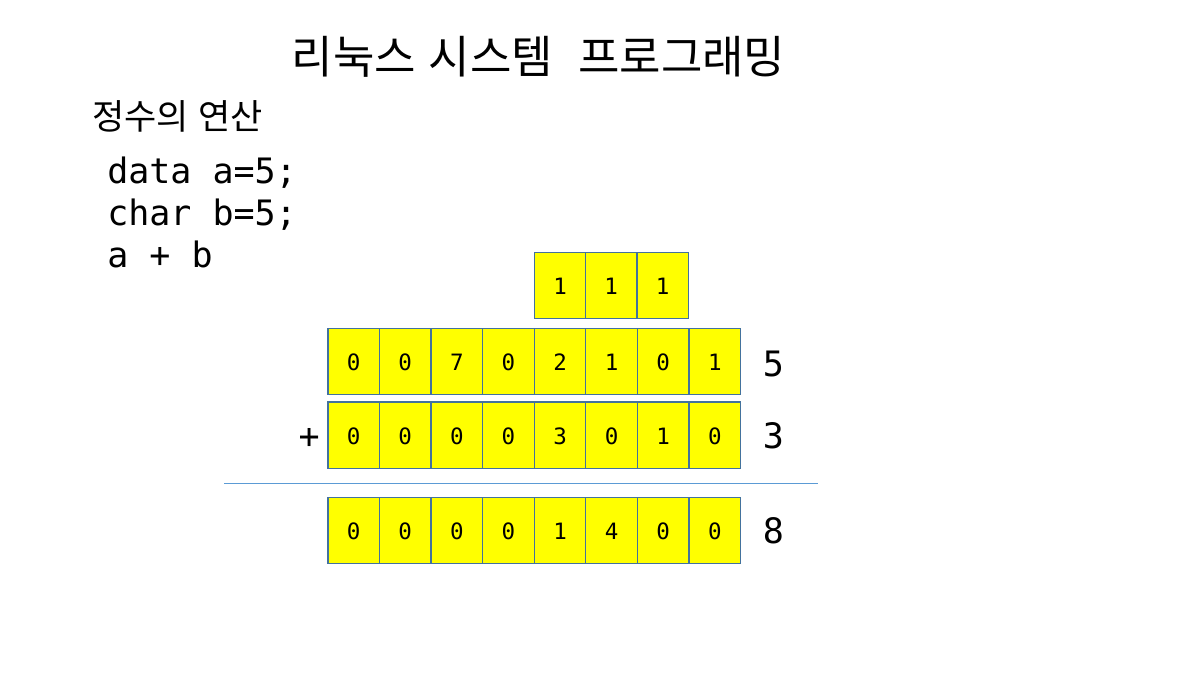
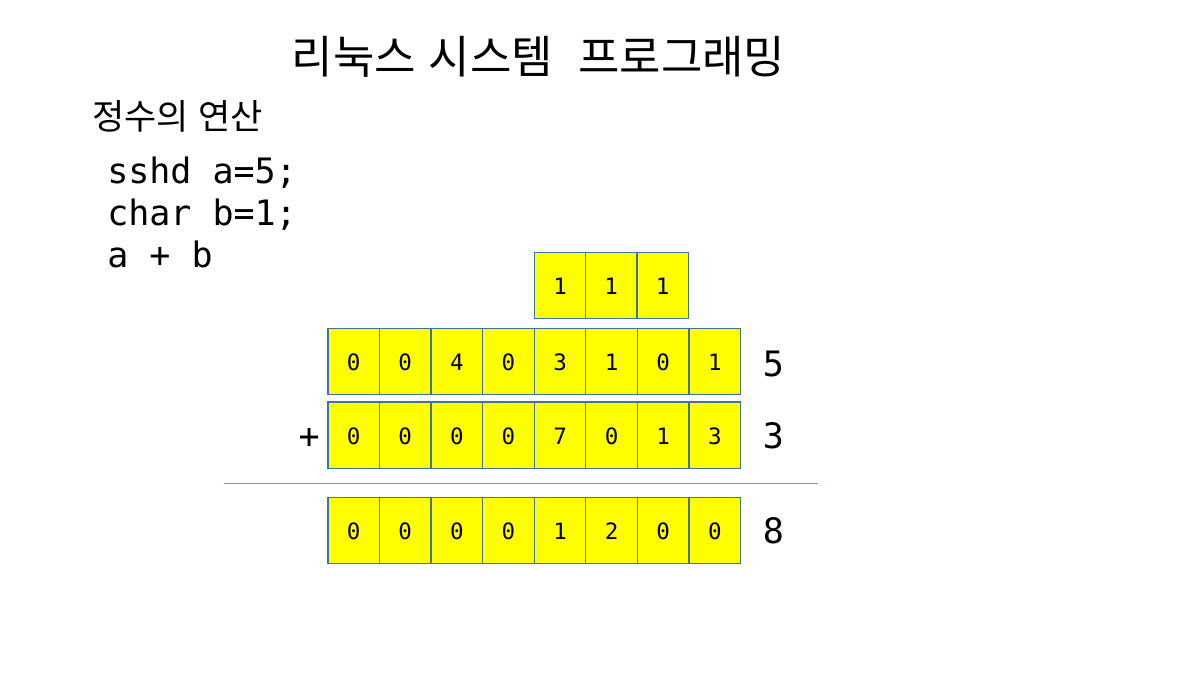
data: data -> sshd (149, 172)
b=5: b=5 -> b=1 (255, 214)
7: 7 -> 4 (457, 363)
0 2: 2 -> 3 (560, 363)
0 3: 3 -> 7 (560, 437)
0: 0 -> 3 (715, 437)
4: 4 -> 2 (612, 532)
